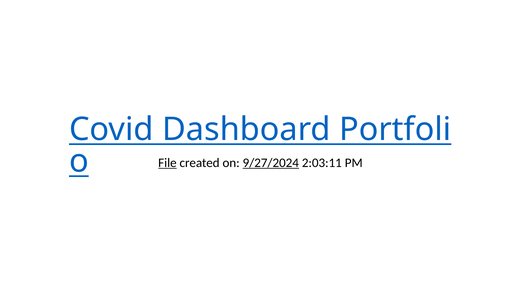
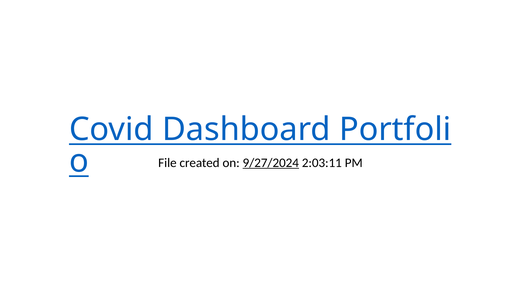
File underline: present -> none (167, 163)
